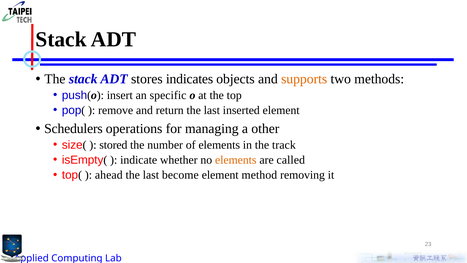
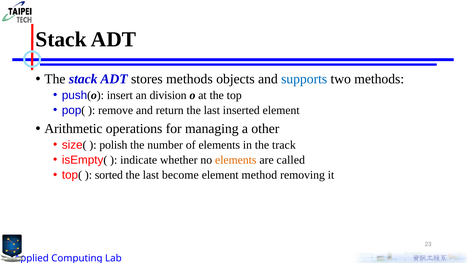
stores indicates: indicates -> methods (189, 79)
supports colour: orange -> blue (304, 79)
specific: specific -> division (168, 95)
Schedulers: Schedulers -> Arithmetic (73, 129)
stored: stored -> polish (113, 145)
ahead: ahead -> sorted (109, 175)
